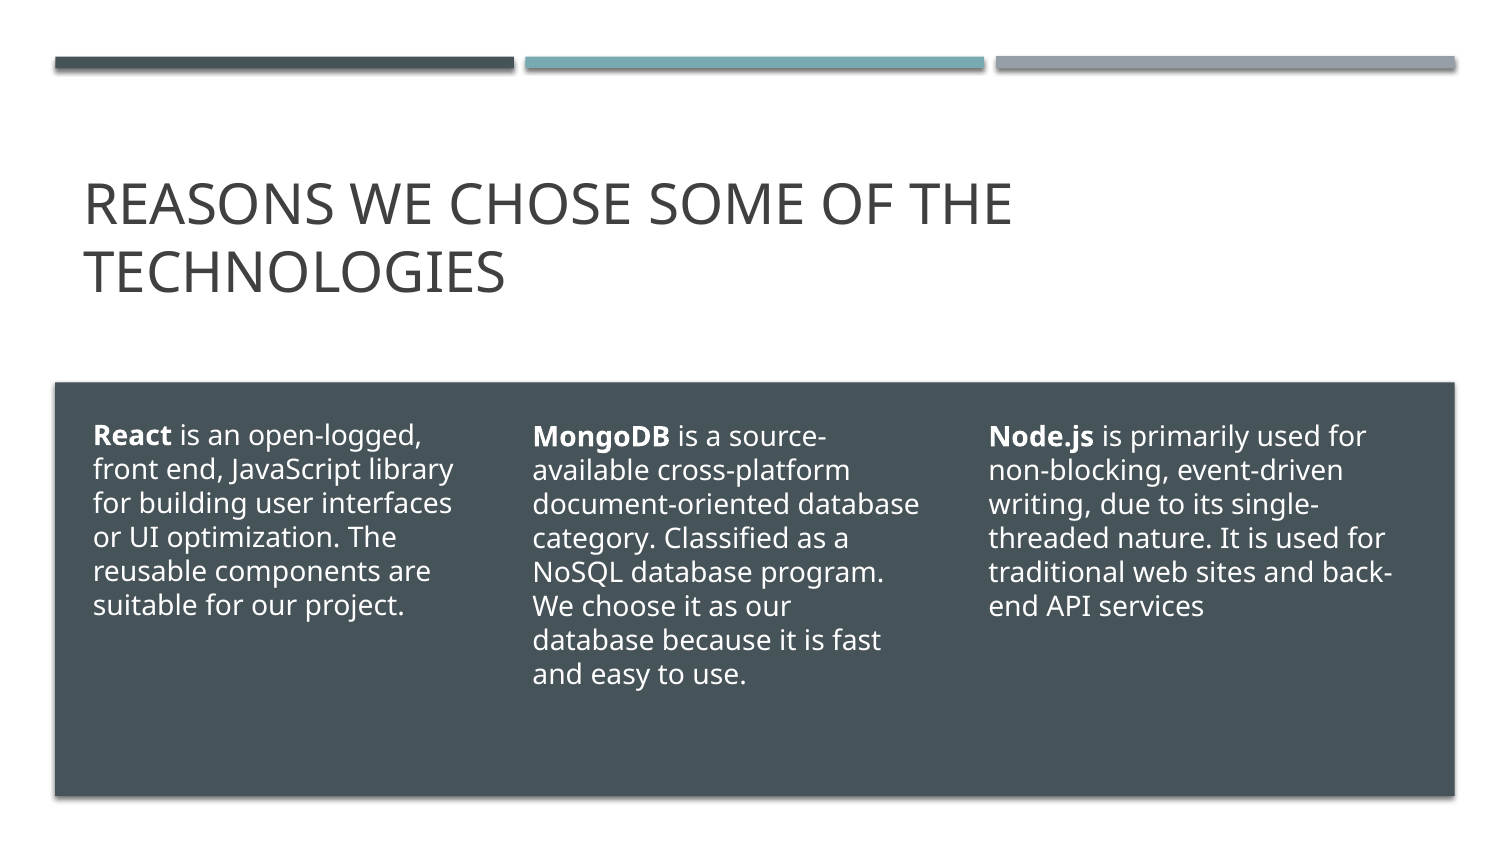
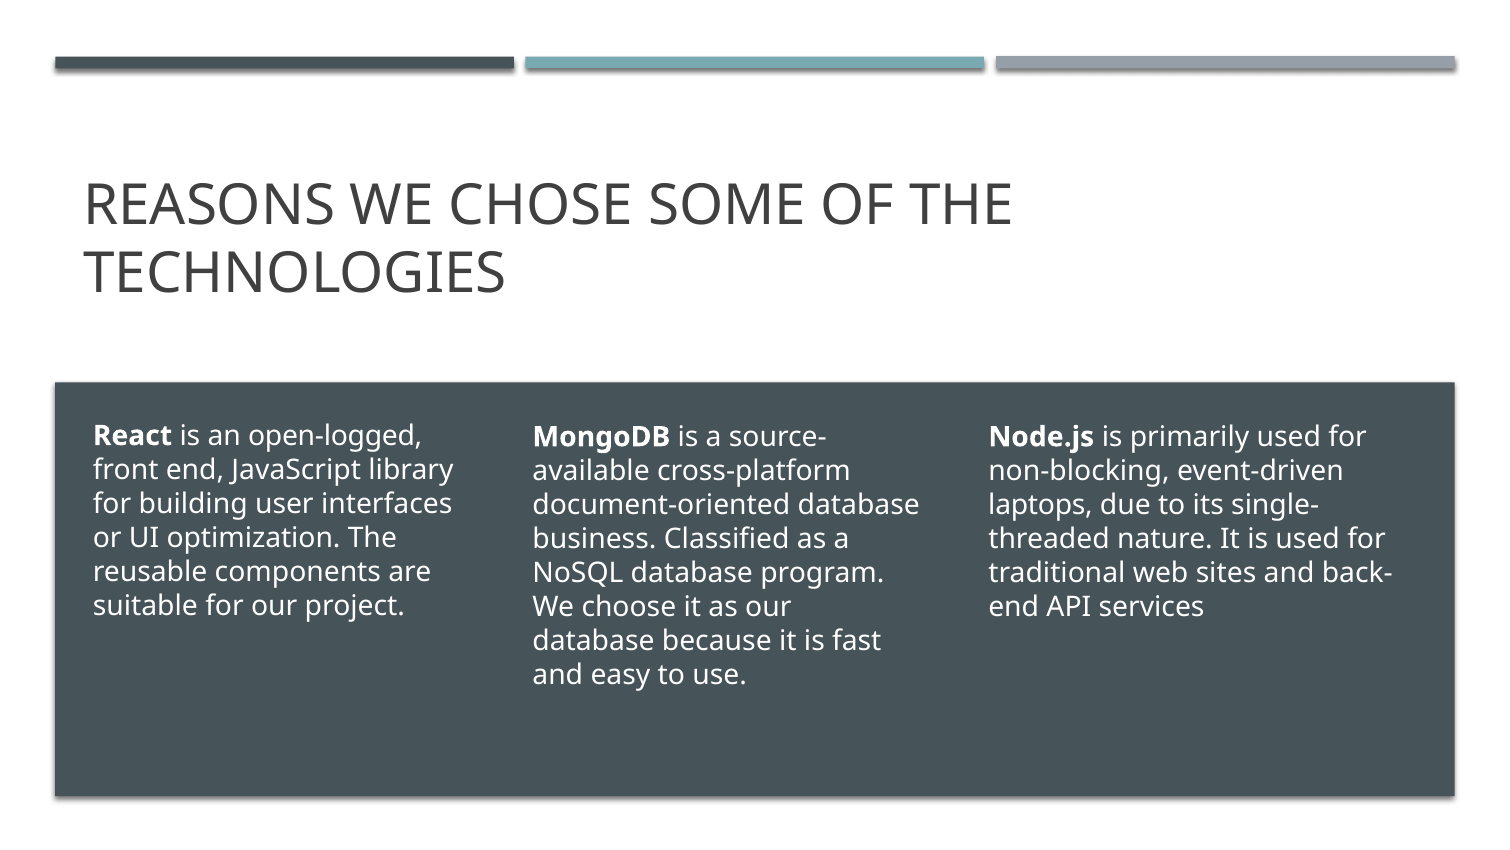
writing: writing -> laptops (1041, 505)
category: category -> business (594, 539)
